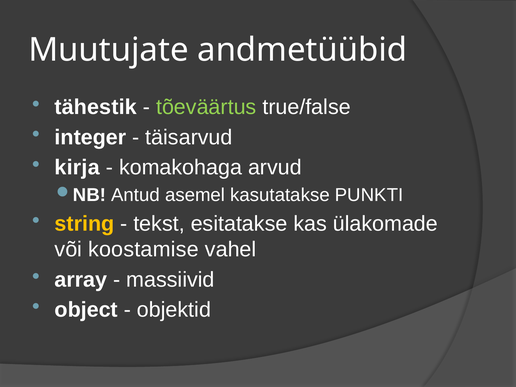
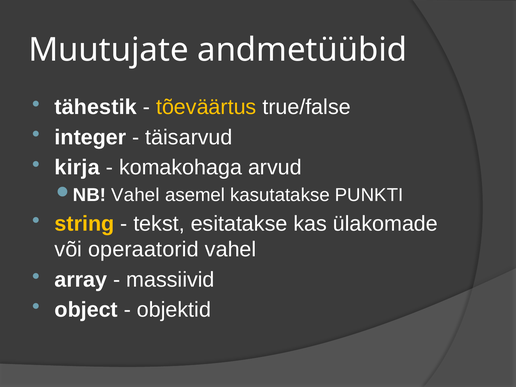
tõeväärtus colour: light green -> yellow (206, 107)
Antud: Antud -> Vahel (135, 195)
koostamise: koostamise -> operaatorid (143, 249)
